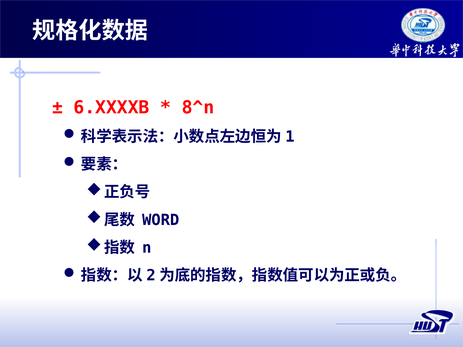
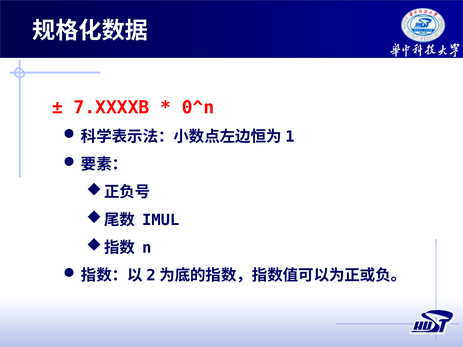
6.XXXXB: 6.XXXXB -> 7.XXXXB (112, 108)
8^n: 8^n -> 0^n (198, 108)
WORD: WORD -> IMUL (161, 220)
